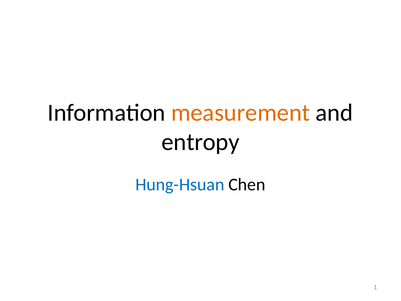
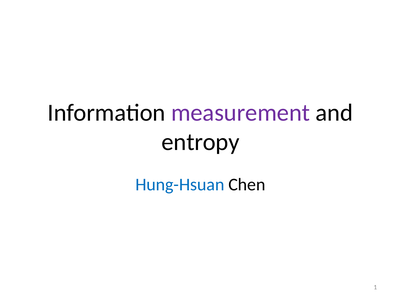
measurement colour: orange -> purple (241, 113)
